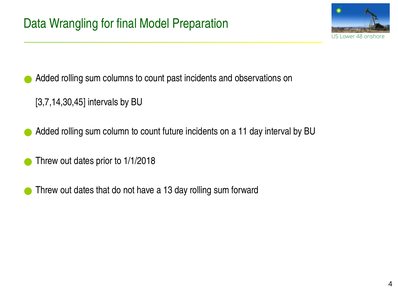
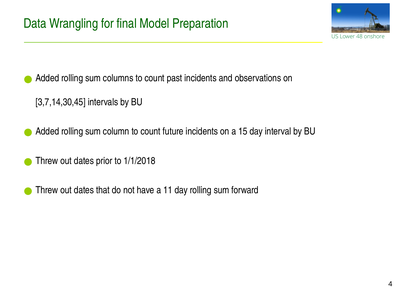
11: 11 -> 15 (243, 132)
13: 13 -> 11 (168, 190)
